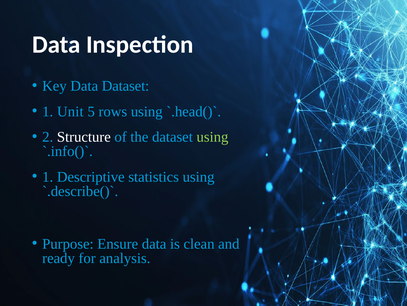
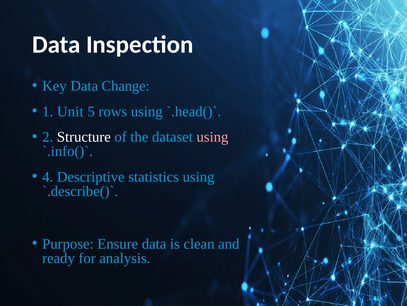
Data Dataset: Dataset -> Change (126, 86)
using colour: light green -> pink (212, 137)
1: 1 -> 4 (48, 177)
